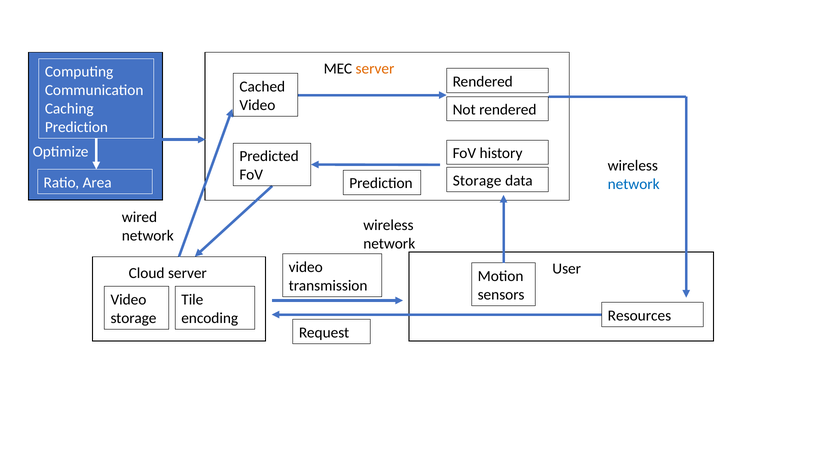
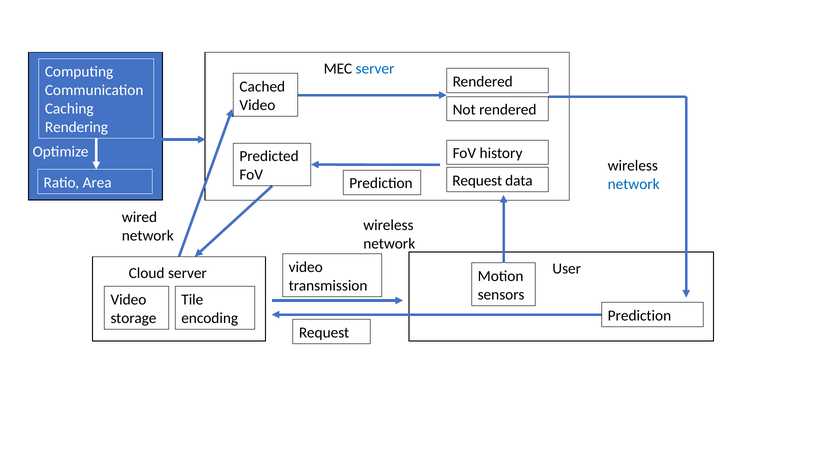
server colour: orange -> blue (375, 69)
Prediction: Prediction -> Rendering (76, 127)
Storage: Storage -> Request (477, 181)
Resources: Resources -> Prediction (639, 316)
